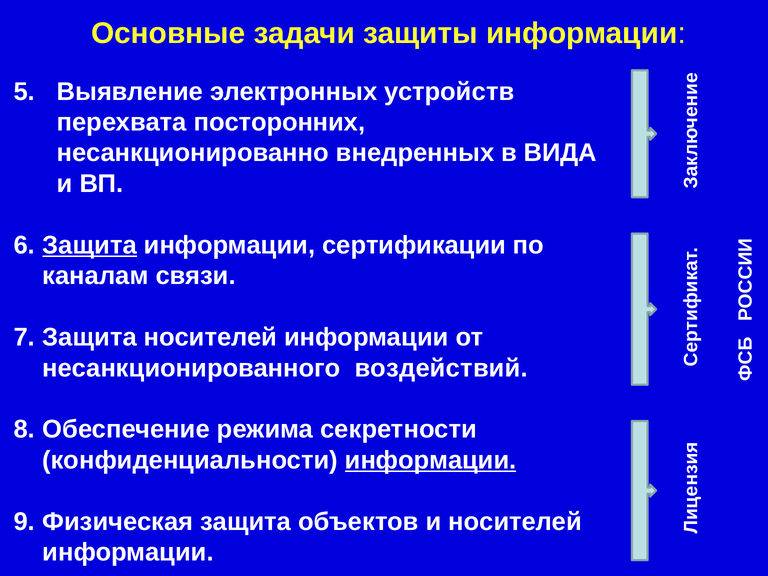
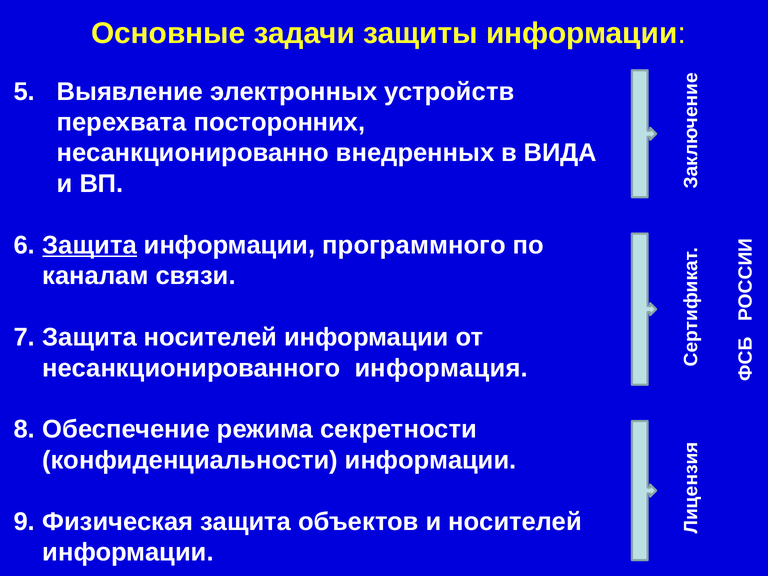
сертификации: сертификации -> программного (414, 245)
воздействий: воздействий -> информация (441, 368)
информации underline: present -> none (431, 460)
